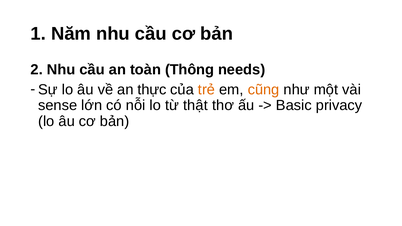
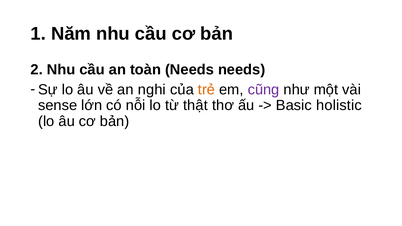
toàn Thông: Thông -> Needs (190, 70)
thực: thực -> nghi (152, 90)
cũng colour: orange -> purple (264, 90)
privacy: privacy -> holistic (339, 105)
